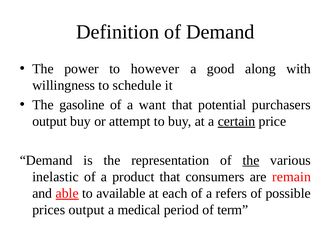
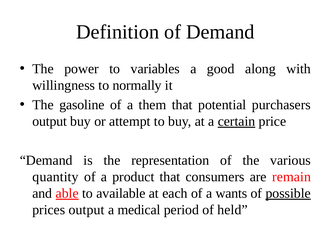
however: however -> variables (155, 69)
schedule: schedule -> normally (137, 85)
want: want -> them (153, 105)
the underline: present -> none (251, 160)
inelastic: inelastic -> quantity (56, 177)
refers: refers -> wants (231, 194)
possible underline: none -> present (288, 194)
term: term -> held (233, 210)
